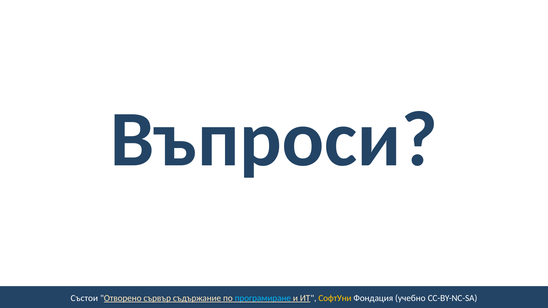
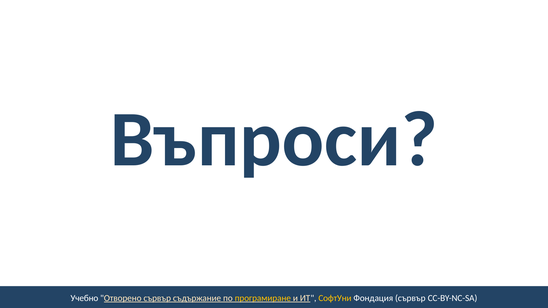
Състои: Състои -> Учебно (84, 298)
програмиране colour: light blue -> yellow (263, 298)
Фондация учебно: учебно -> сървър (410, 298)
